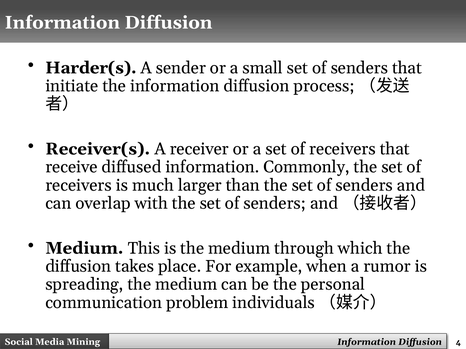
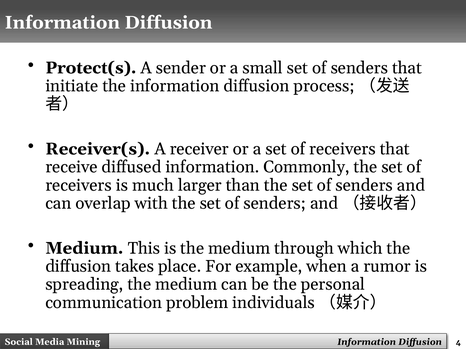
Harder(s: Harder(s -> Protect(s (91, 68)
